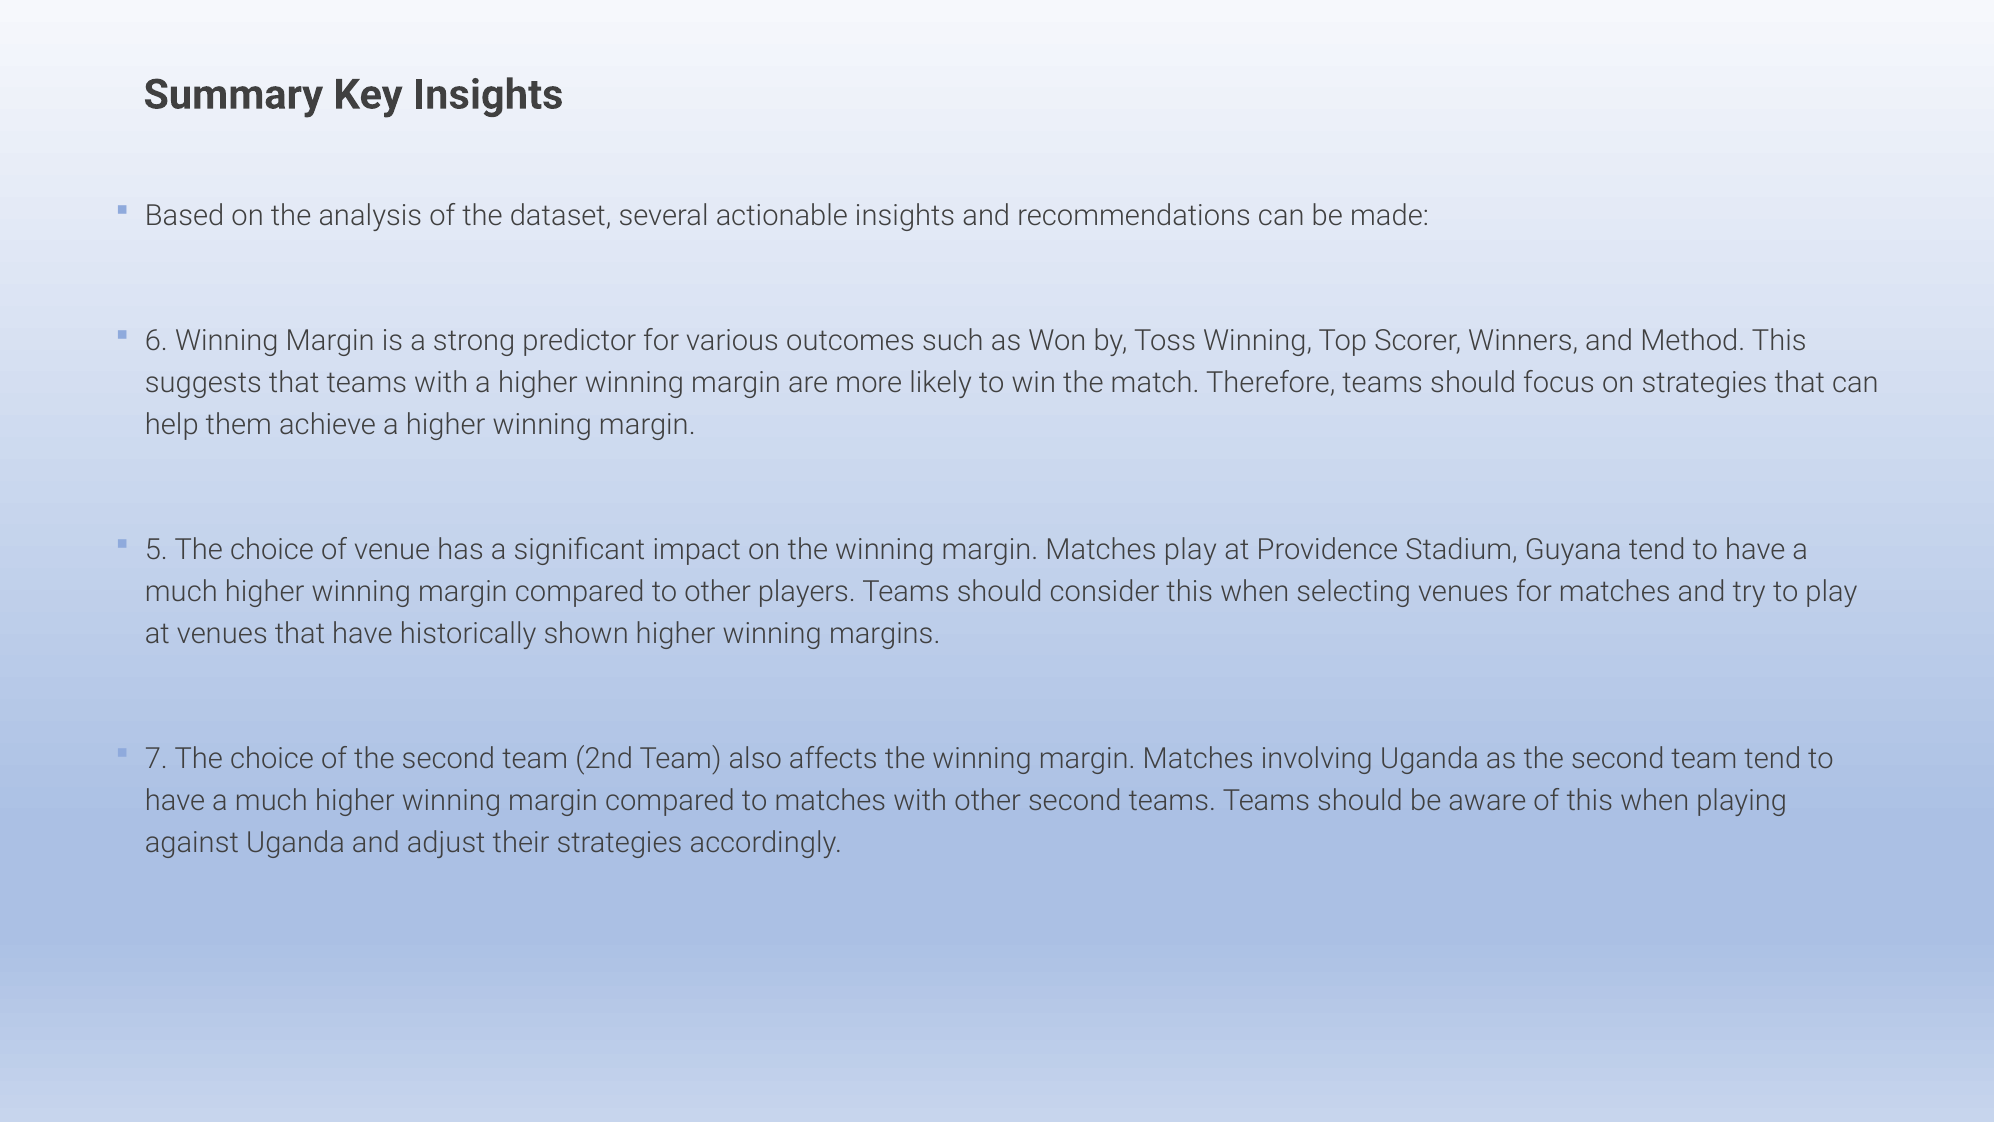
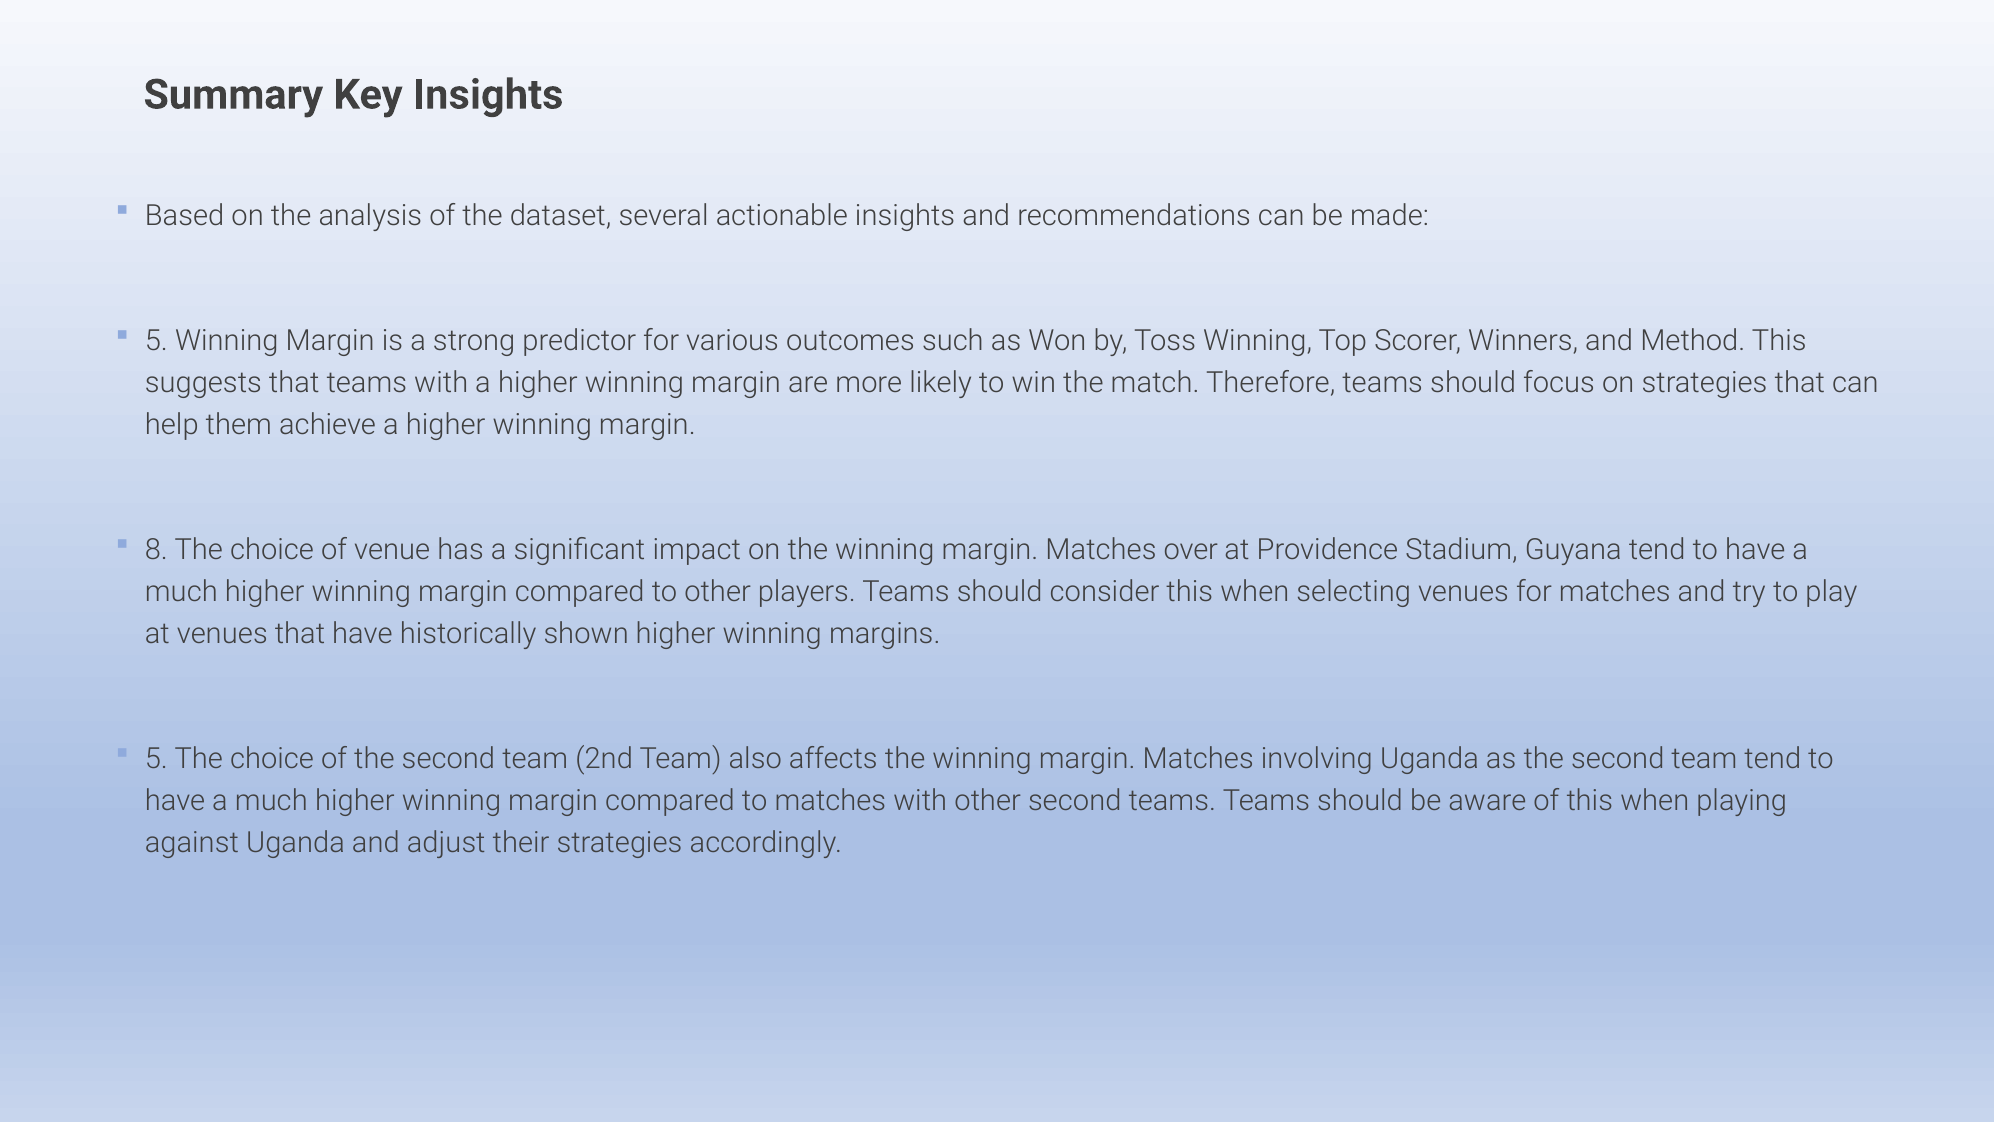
6: 6 -> 5 (156, 341)
5: 5 -> 8 (156, 550)
Matches play: play -> over (1191, 550)
7: 7 -> 5 (156, 759)
